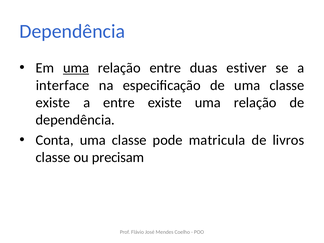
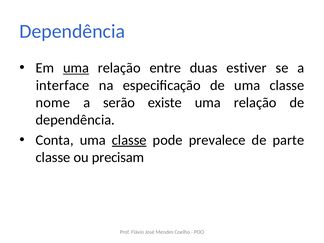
existe: existe -> nome (53, 103)
a entre: entre -> serão (119, 103)
classe underline: none -> present (129, 140)
matricula: matricula -> prevalece (217, 140)
livros: livros -> parte (288, 140)
